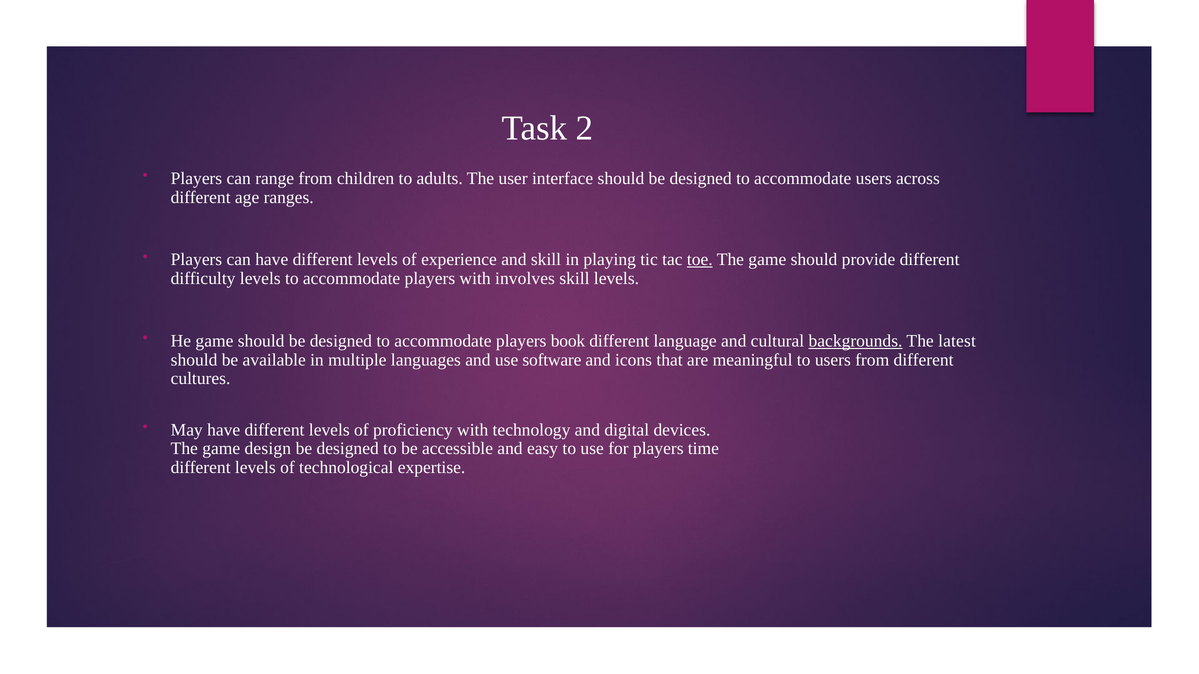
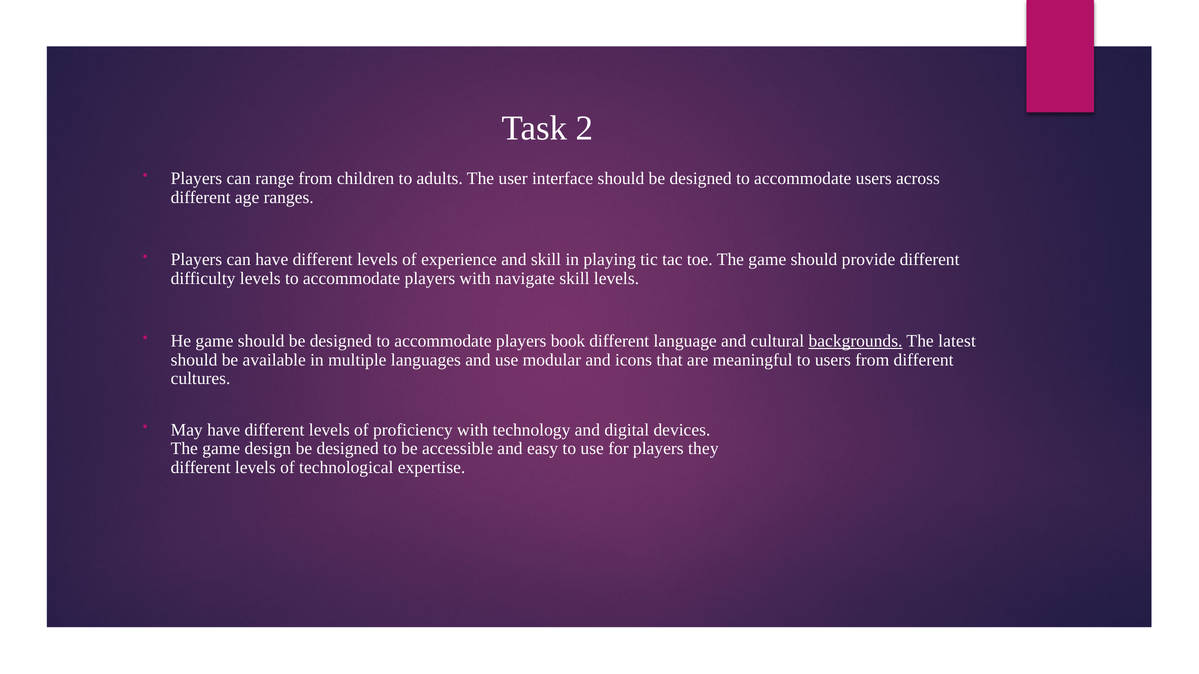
toe underline: present -> none (700, 260)
involves: involves -> navigate (525, 279)
software: software -> modular (552, 360)
time: time -> they (703, 449)
